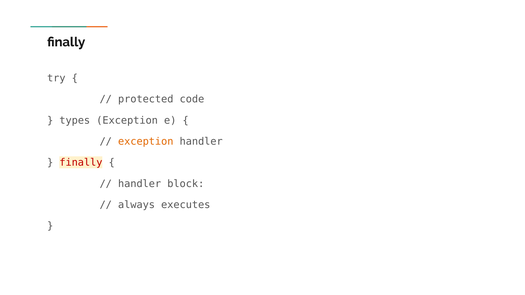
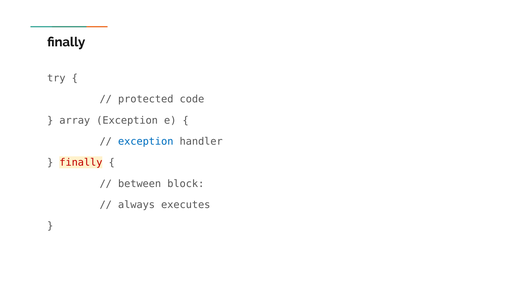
types: types -> array (75, 120)
exception colour: orange -> blue (146, 142)
handler: handler -> between (140, 184)
